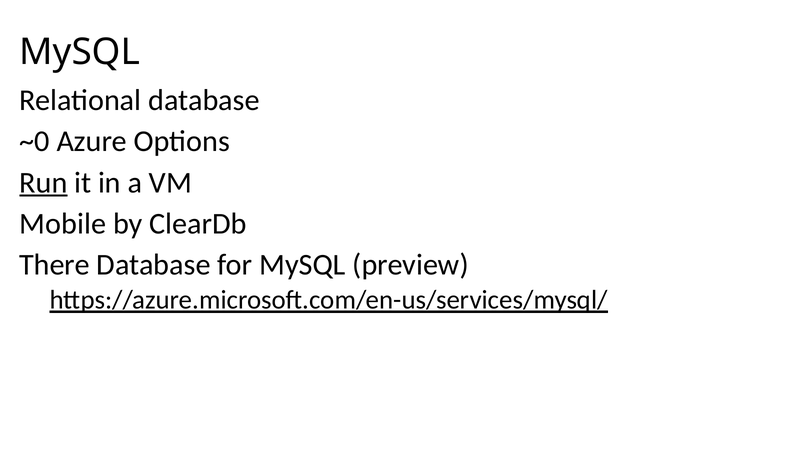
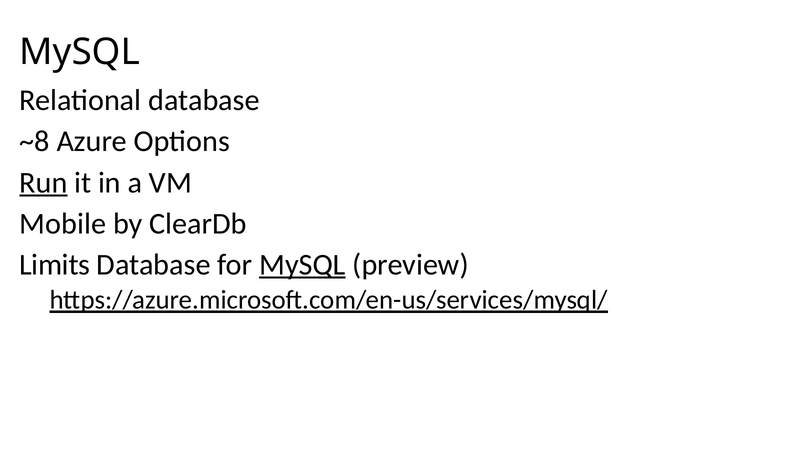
~0: ~0 -> ~8 (35, 142)
There: There -> Limits (55, 265)
MySQL underline: none -> present (302, 265)
